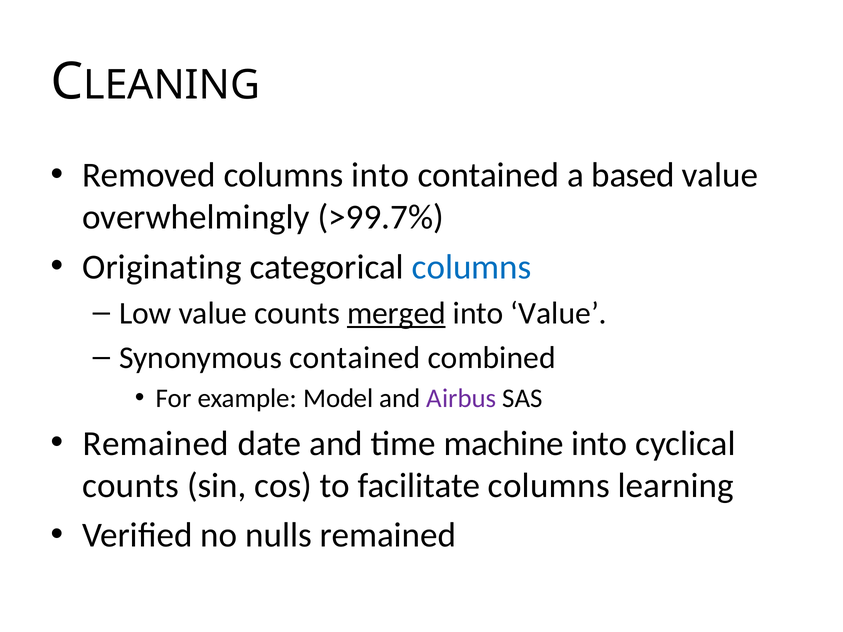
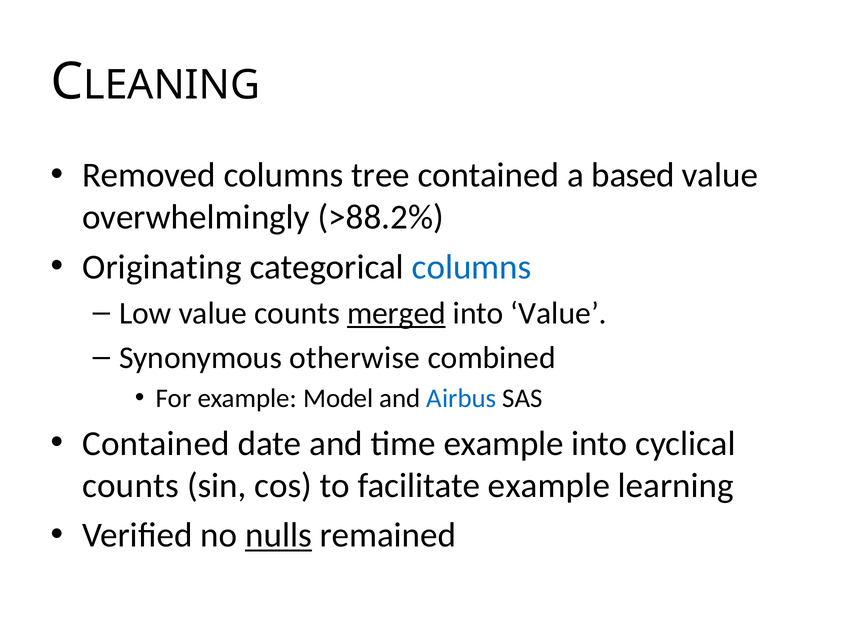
columns into: into -> tree (381, 175)
>99.7%: >99.7% -> >88.2% (381, 217)
Synonymous contained: contained -> otherwise (355, 358)
Airbus colour: purple -> blue (461, 398)
Remained: Remained -> Contained (156, 444)
time machine: machine -> example (504, 444)
facilitate columns: columns -> example (549, 486)
nulls underline: none -> present (279, 535)
